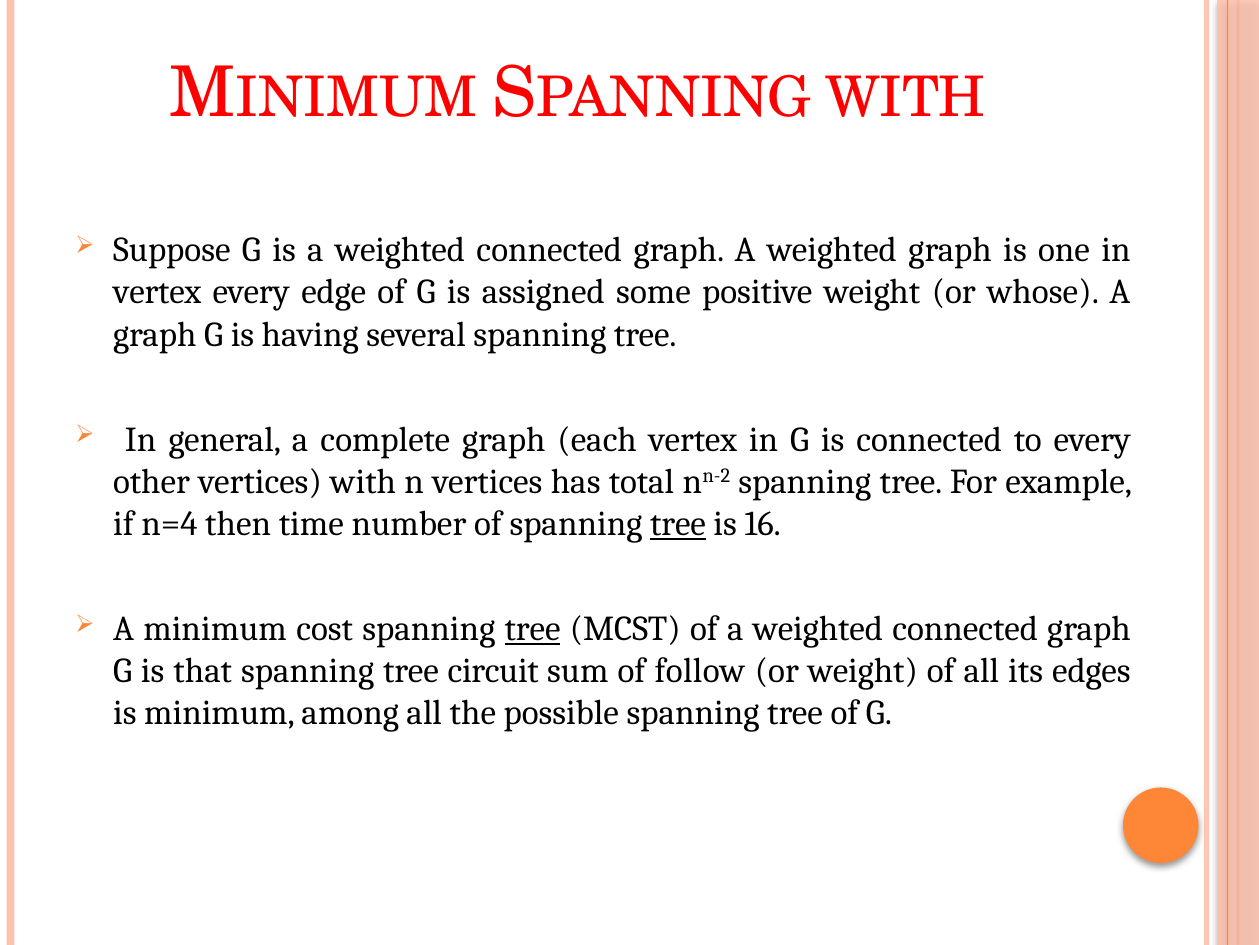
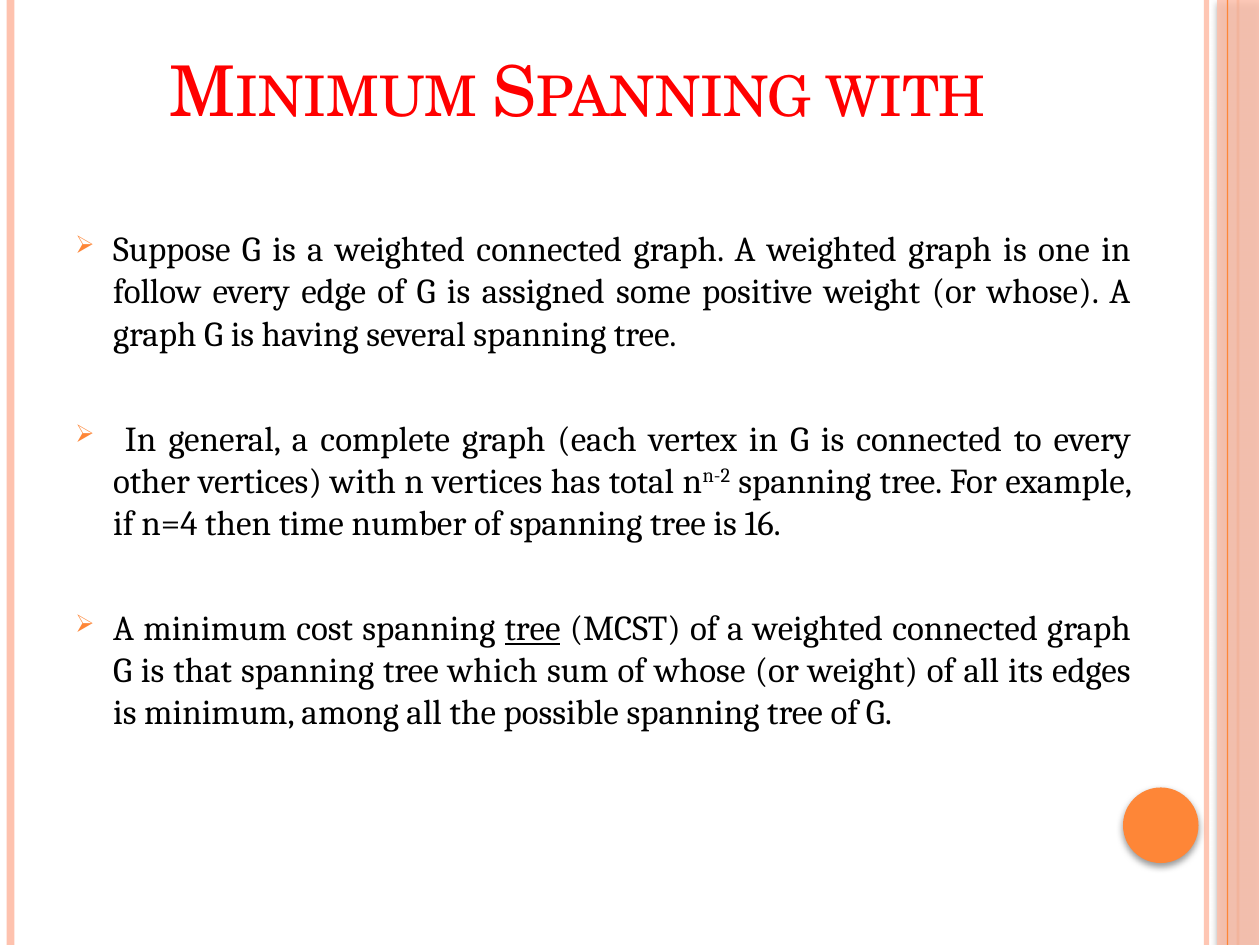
vertex: vertex -> follow (157, 292)
tree underline: present -> none (678, 523)
circuit: circuit -> which (493, 670)
of follow: follow -> whose (700, 670)
